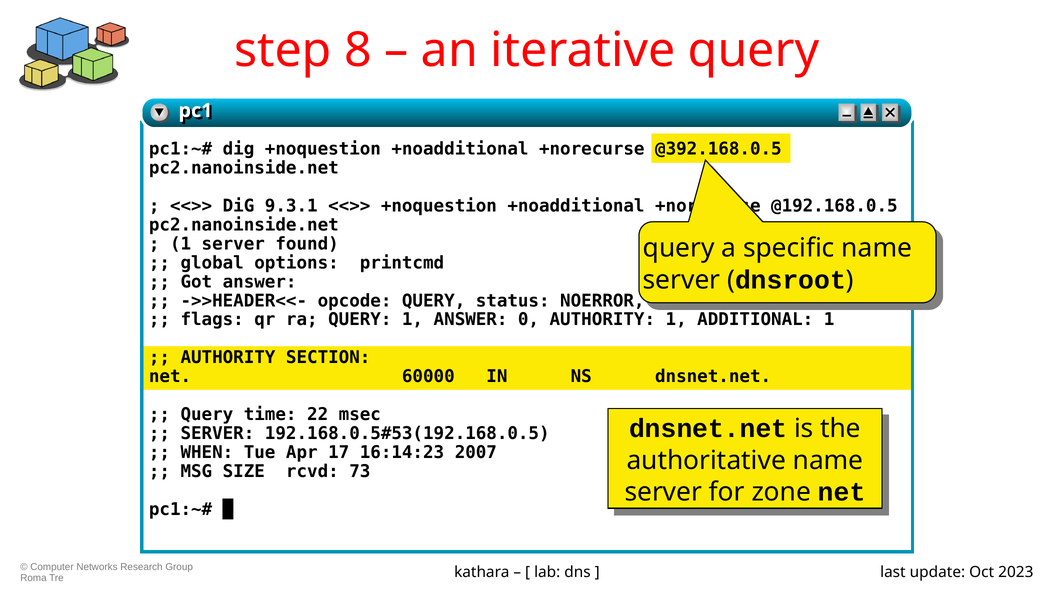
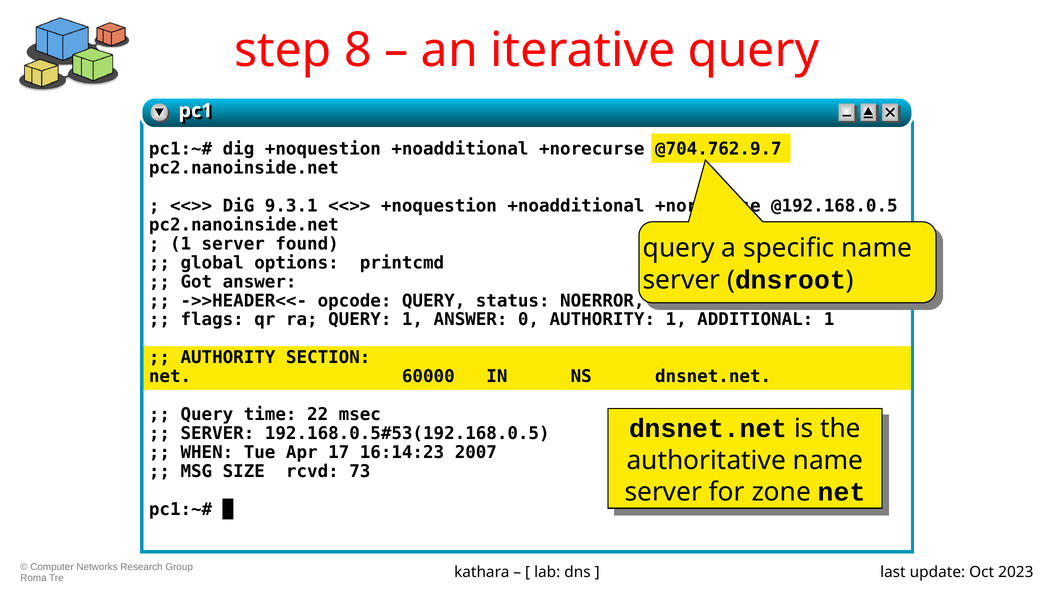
@392.168.0.5: @392.168.0.5 -> @704.762.9.7 (718, 149)
